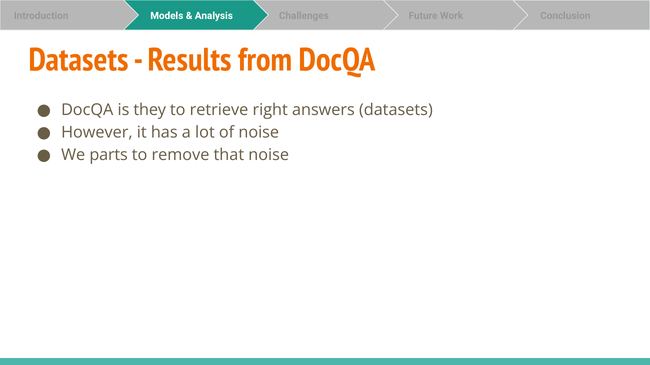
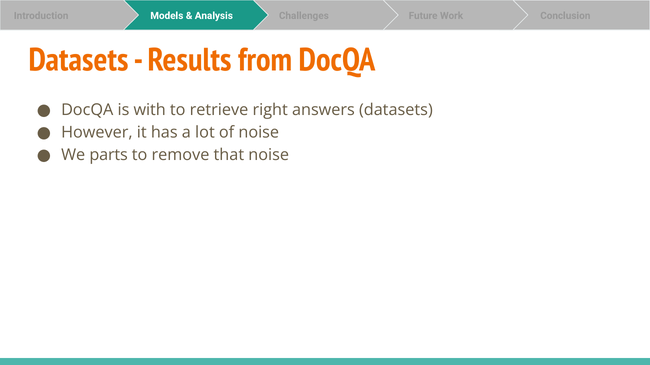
they: they -> with (150, 110)
